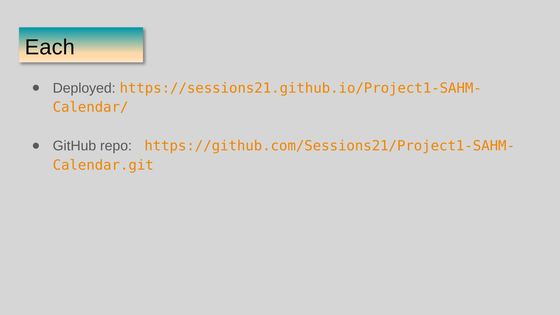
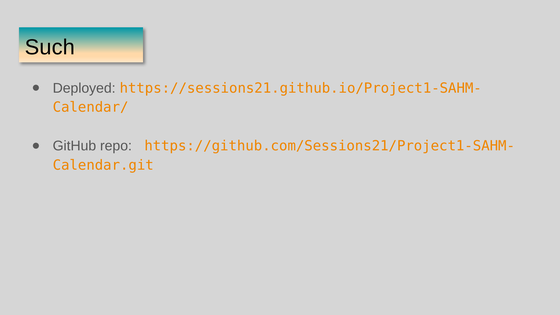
Each: Each -> Such (50, 47)
